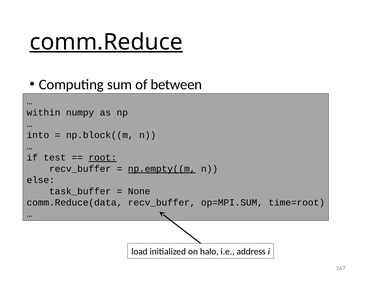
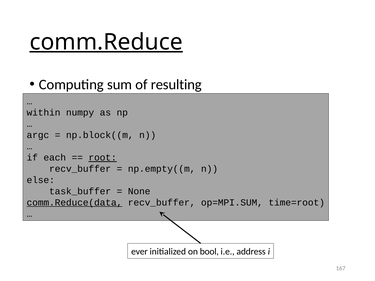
between: between -> resulting (176, 85)
into: into -> argc (38, 135)
test: test -> each (55, 158)
np.empty((m underline: present -> none (162, 169)
comm.Reduce(data underline: none -> present (74, 203)
load: load -> ever (139, 252)
halo: halo -> bool (209, 252)
